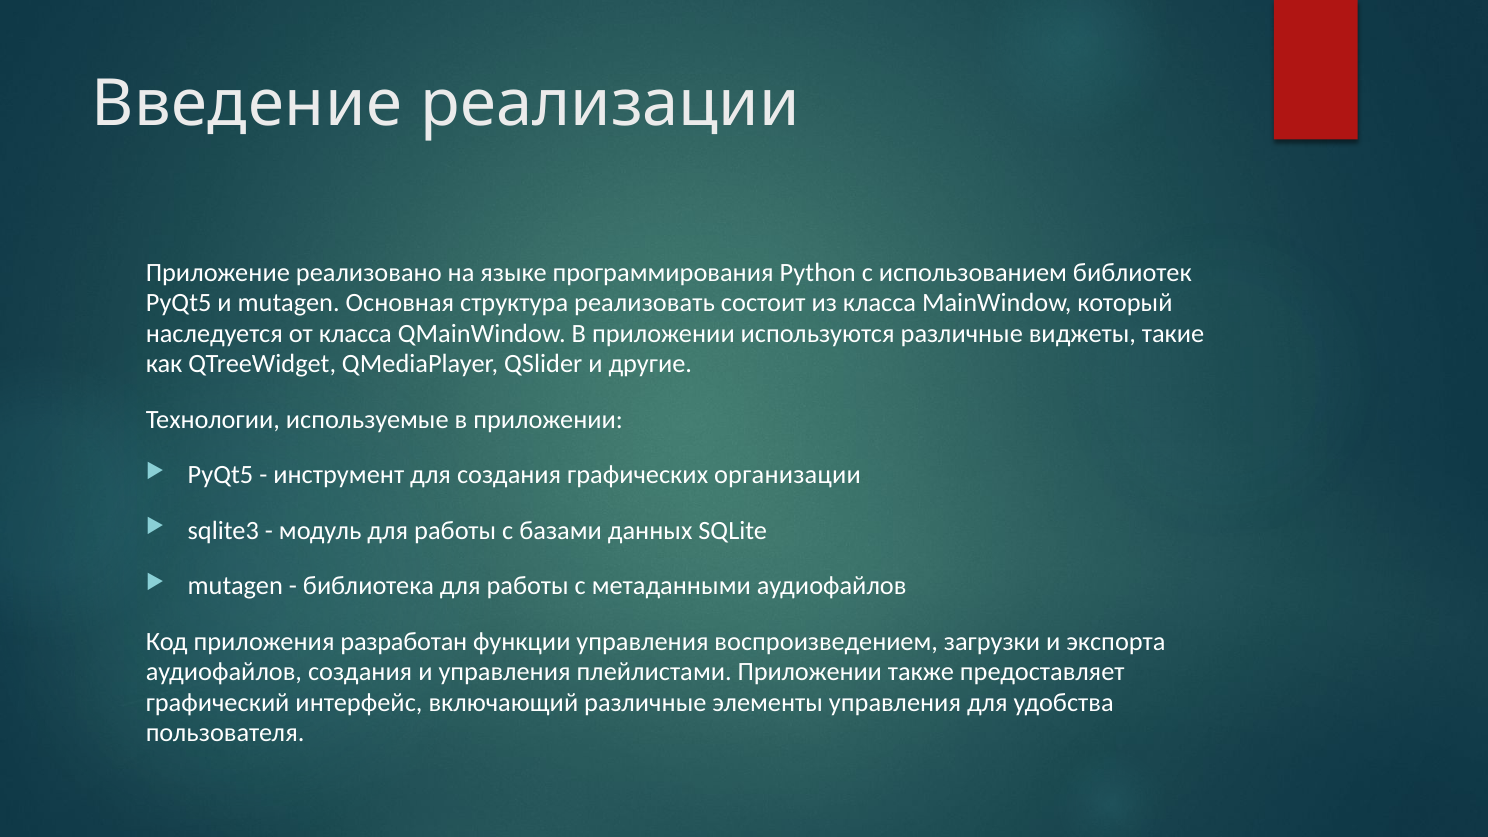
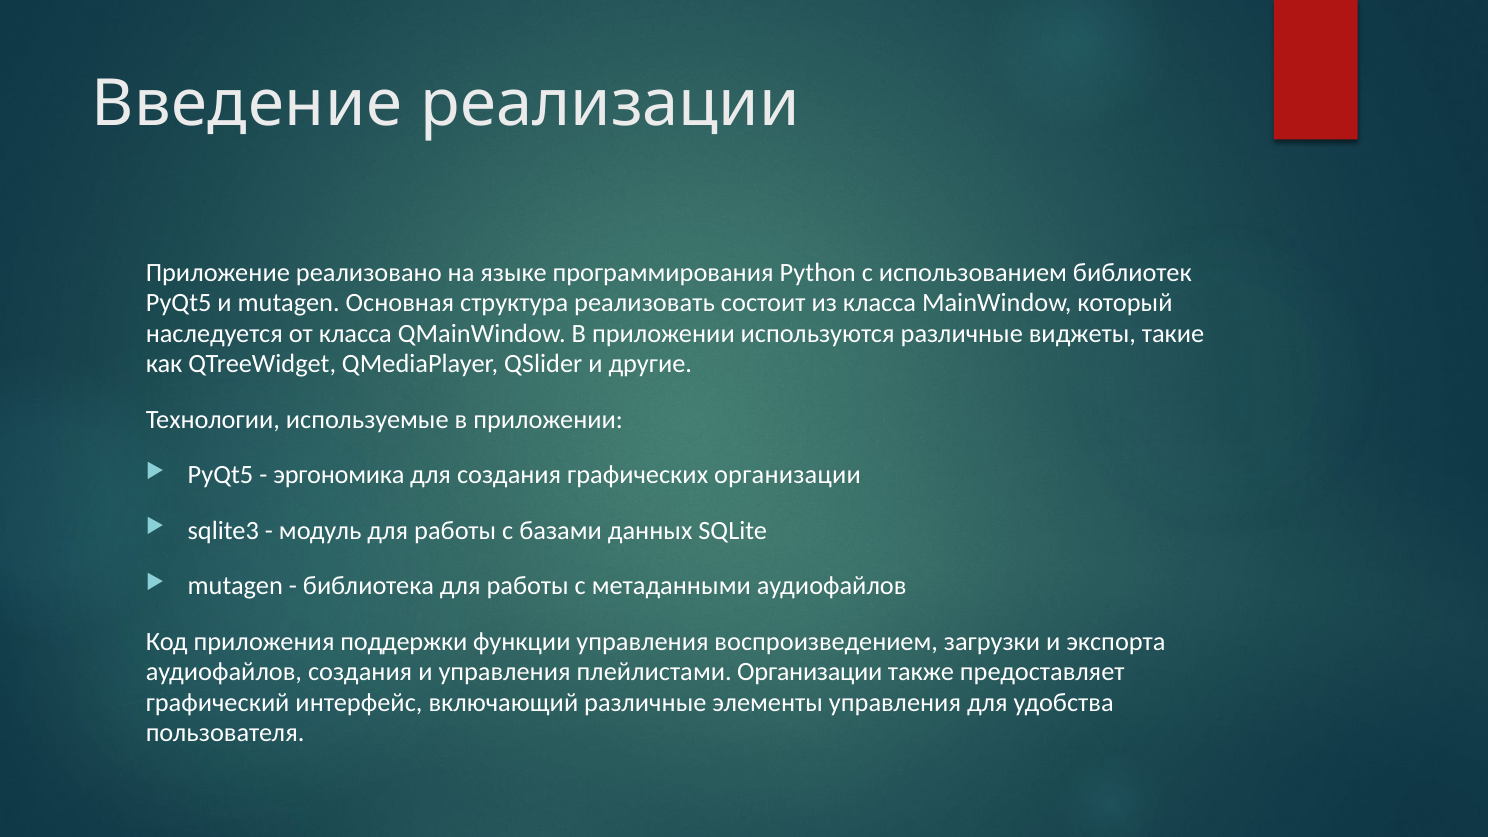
инструмент: инструмент -> эргономика (339, 475)
разработан: разработан -> поддержки (404, 641)
плейлистами Приложении: Приложении -> Организации (810, 672)
